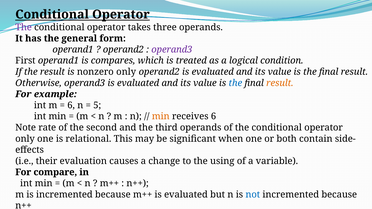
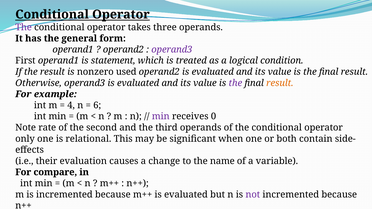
compares: compares -> statement (113, 61)
nonzero only: only -> used (126, 72)
the colour: blue -> purple (235, 83)
6: 6 -> 4 (71, 105)
5: 5 -> 6 (97, 105)
min colour: orange -> purple (161, 117)
receives 6: 6 -> 0 (213, 117)
using: using -> name (222, 161)
not colour: blue -> purple (253, 195)
